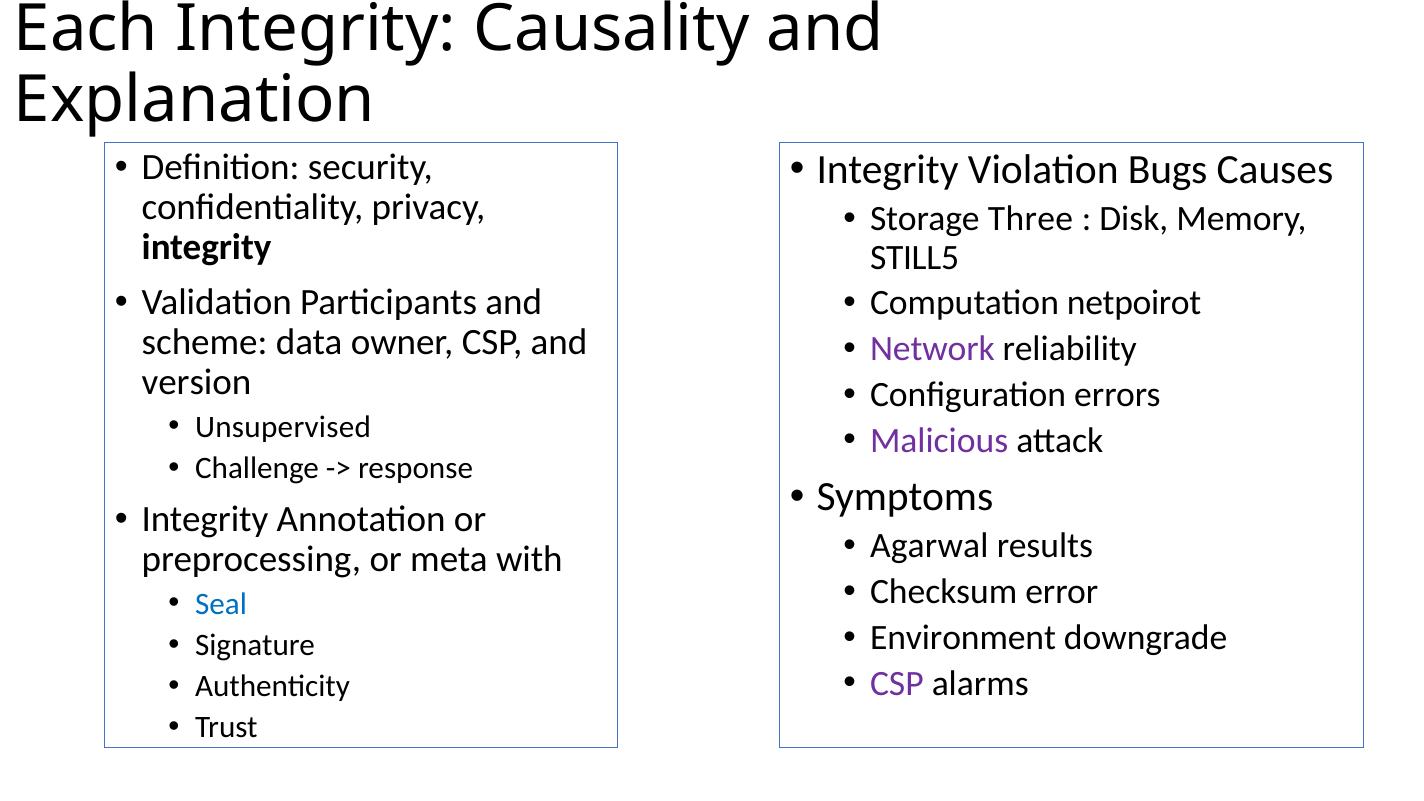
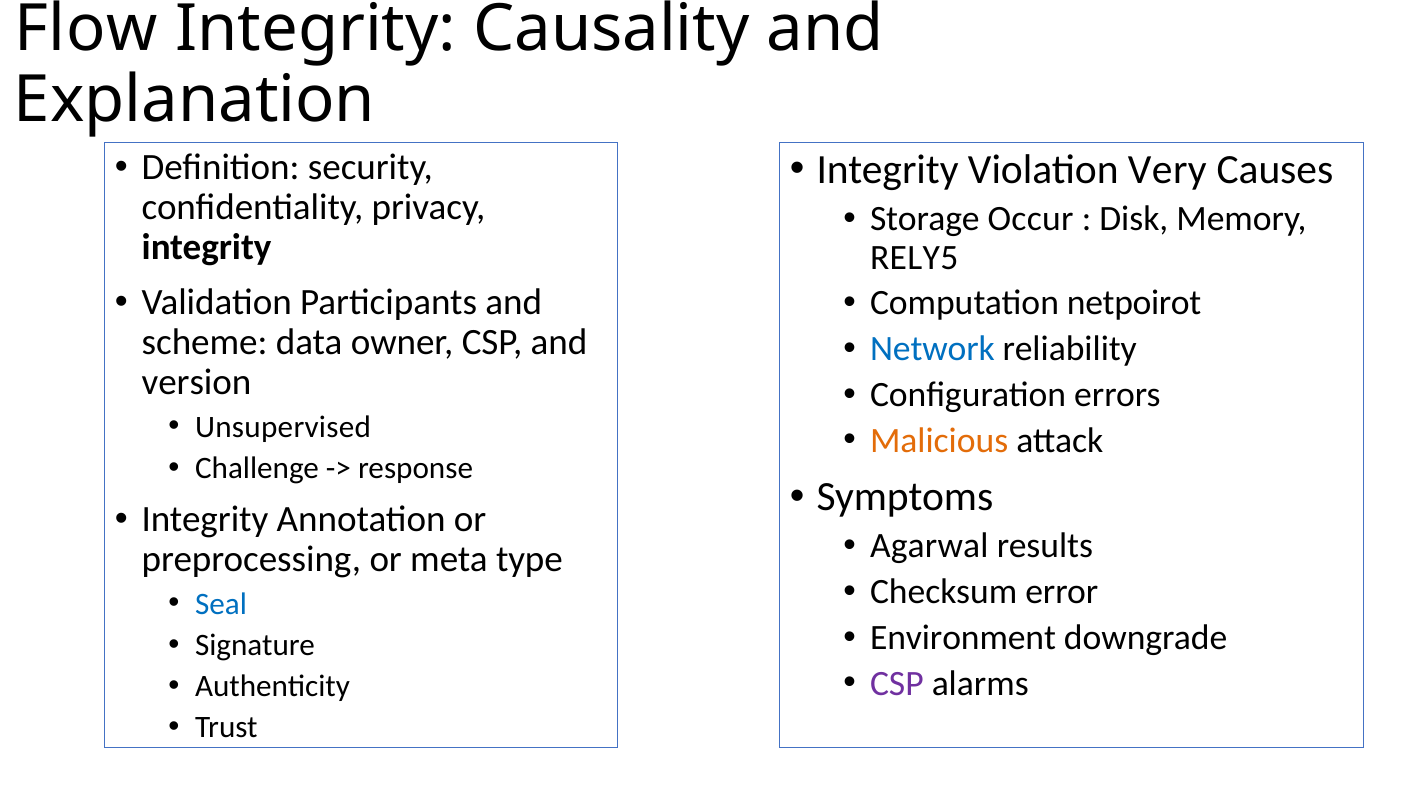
Each: Each -> Flow (86, 29)
Bugs: Bugs -> Very (1167, 170)
Three: Three -> Occur (1031, 219)
STILL5: STILL5 -> RELY5 (914, 257)
Network colour: purple -> blue (932, 349)
Malicious colour: purple -> orange (939, 441)
with: with -> type (529, 559)
